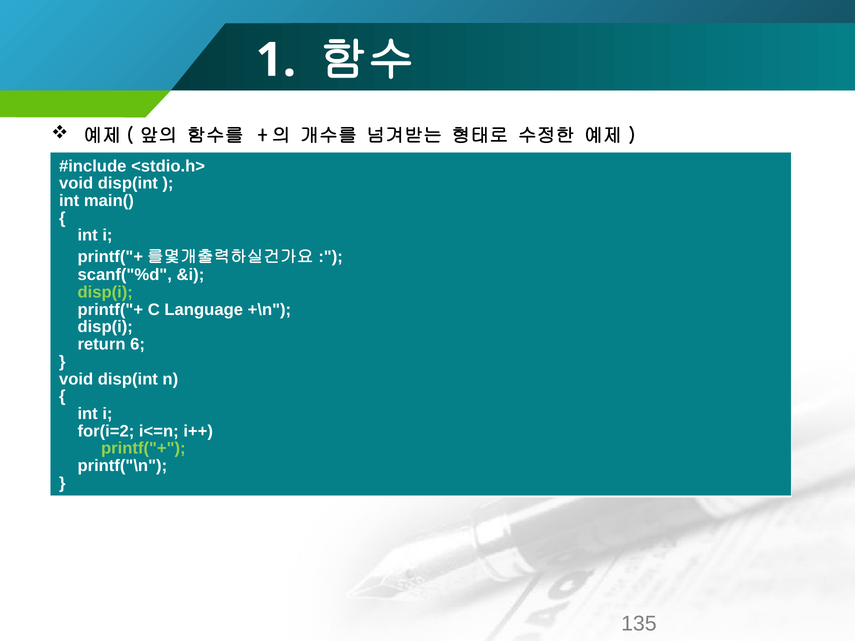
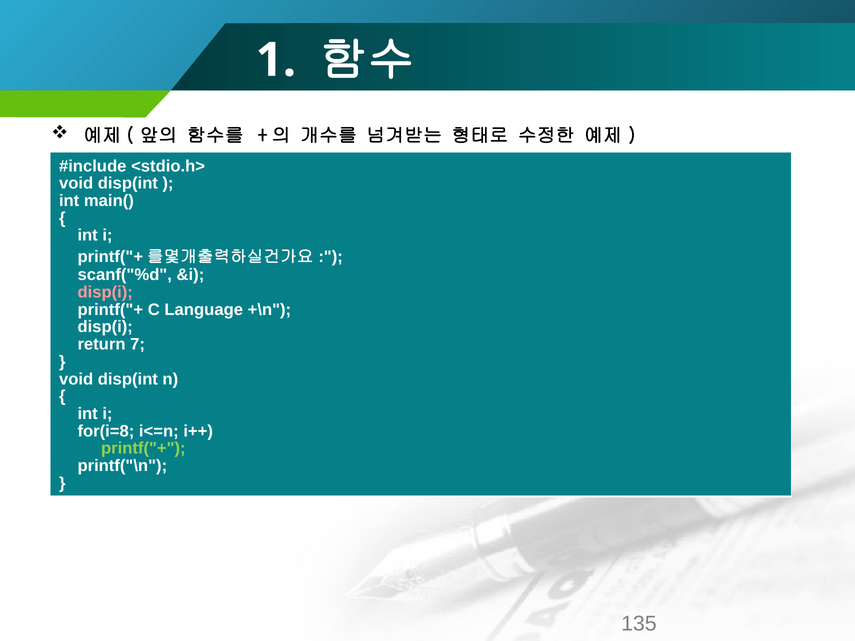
disp(i colour: light green -> pink (105, 292)
6: 6 -> 7 (138, 344)
for(i=2: for(i=2 -> for(i=8 (106, 431)
